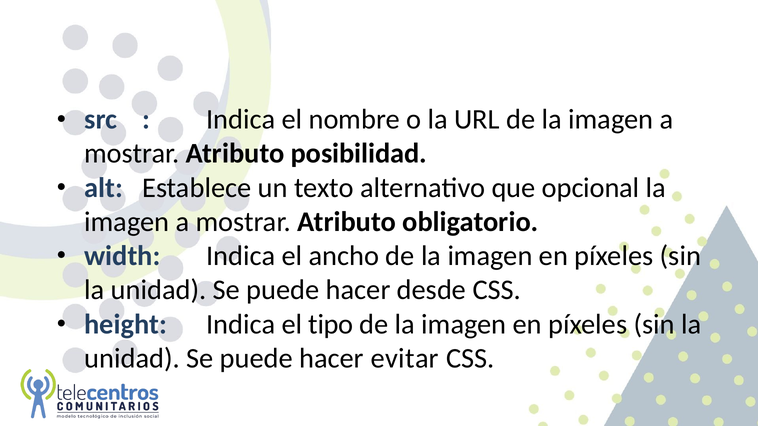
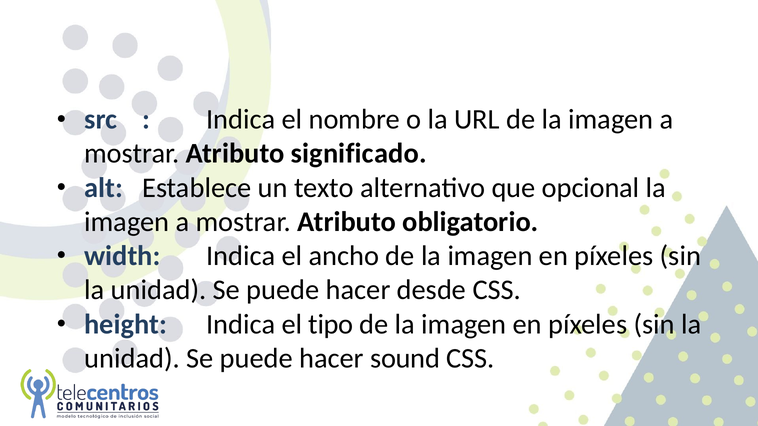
posibilidad: posibilidad -> significado (359, 154)
evitar: evitar -> sound (405, 359)
